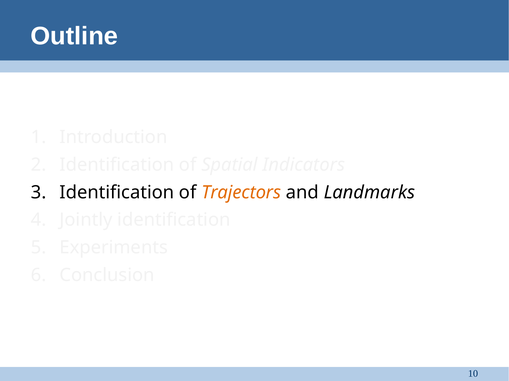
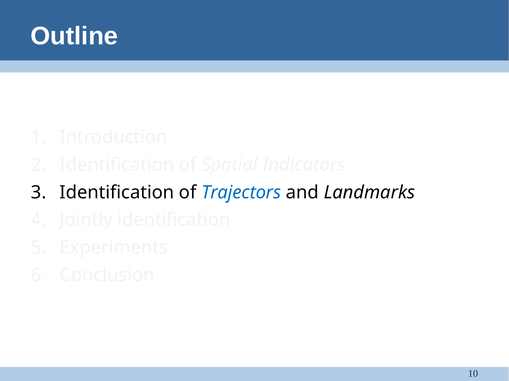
Trajectors colour: orange -> blue (241, 193)
